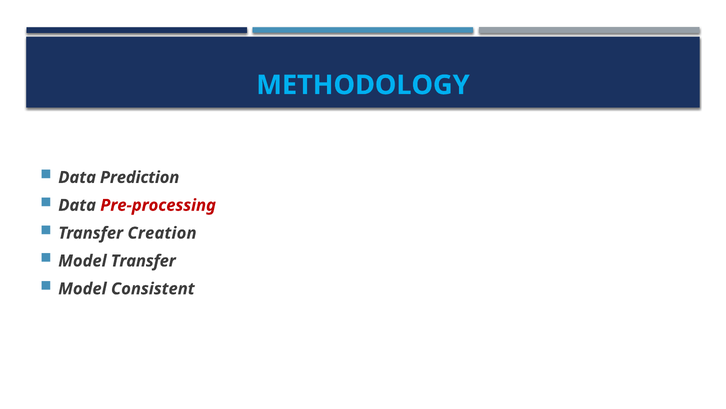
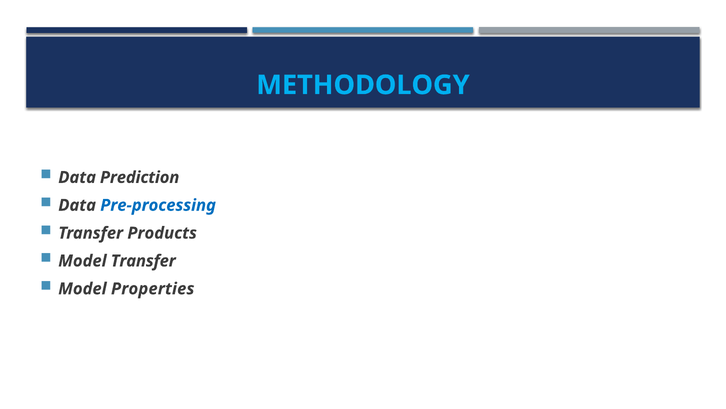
Pre-processing colour: red -> blue (158, 205)
Creation: Creation -> Products (162, 233)
Consistent: Consistent -> Properties (153, 288)
